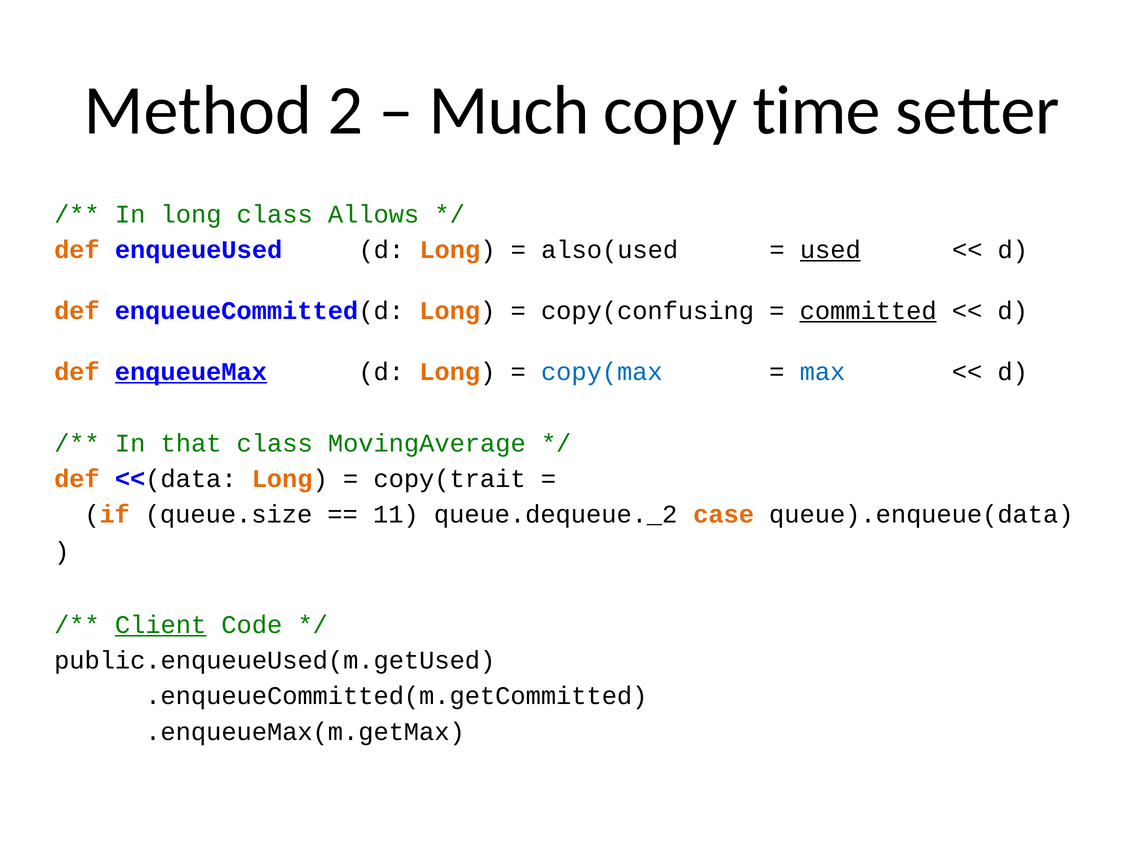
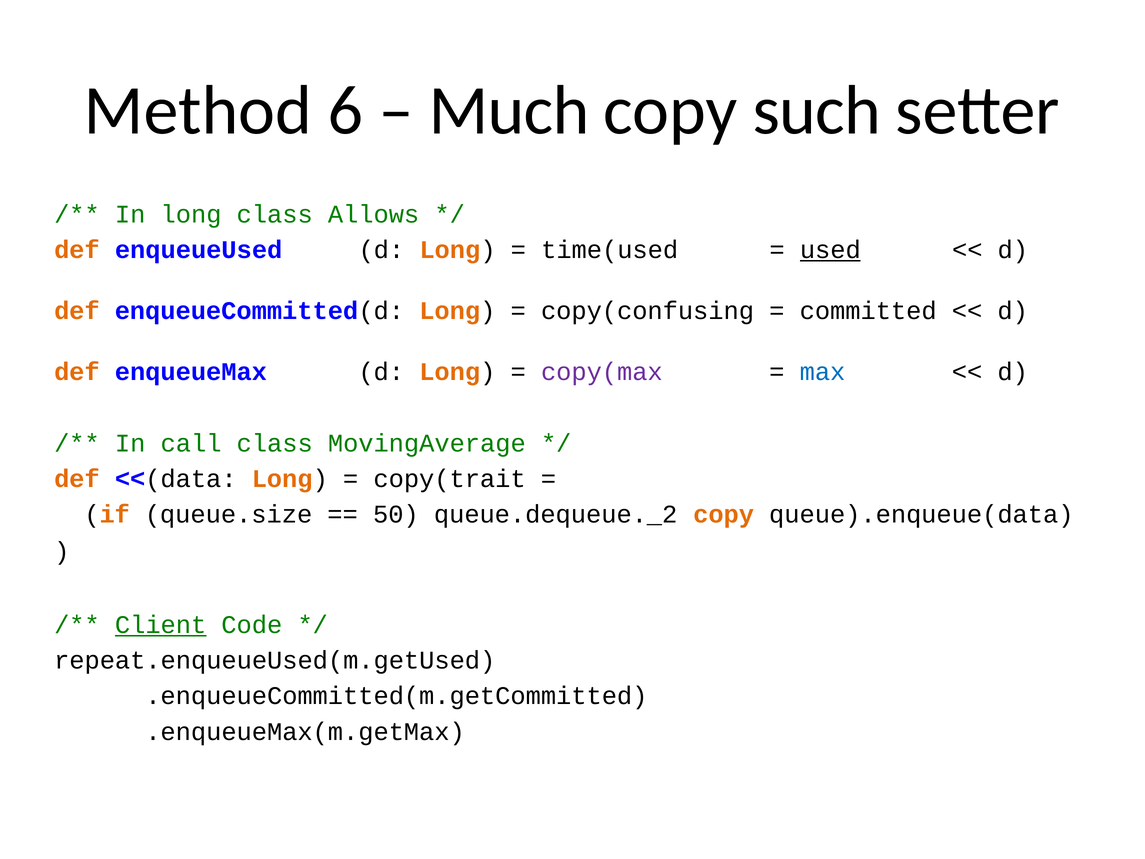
2: 2 -> 6 (345, 111)
time: time -> such (817, 111)
also(used: also(used -> time(used (610, 250)
committed underline: present -> none (868, 311)
enqueueMax underline: present -> none (191, 372)
copy(max colour: blue -> purple (602, 372)
that: that -> call (191, 443)
11: 11 -> 50 (396, 514)
queue.dequeue._2 case: case -> copy (724, 514)
public.enqueueUsed(m.getUsed: public.enqueueUsed(m.getUsed -> repeat.enqueueUsed(m.getUsed (275, 660)
